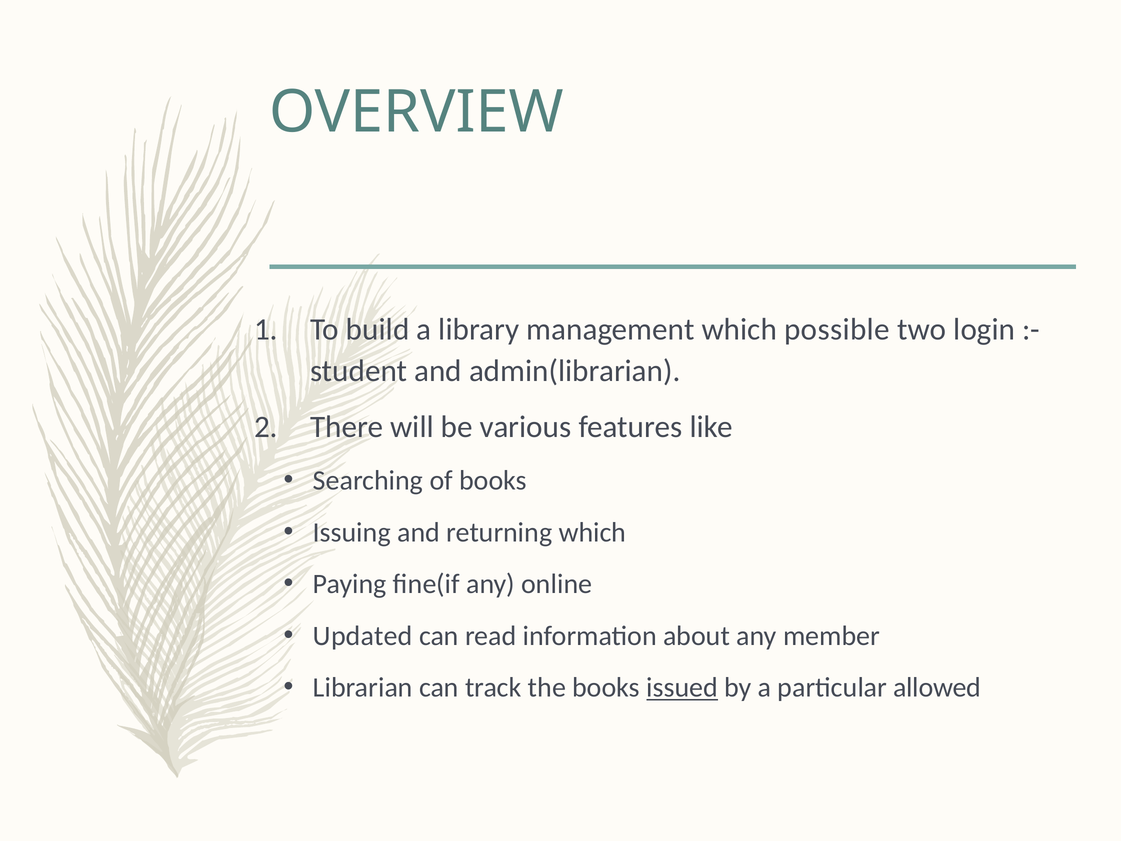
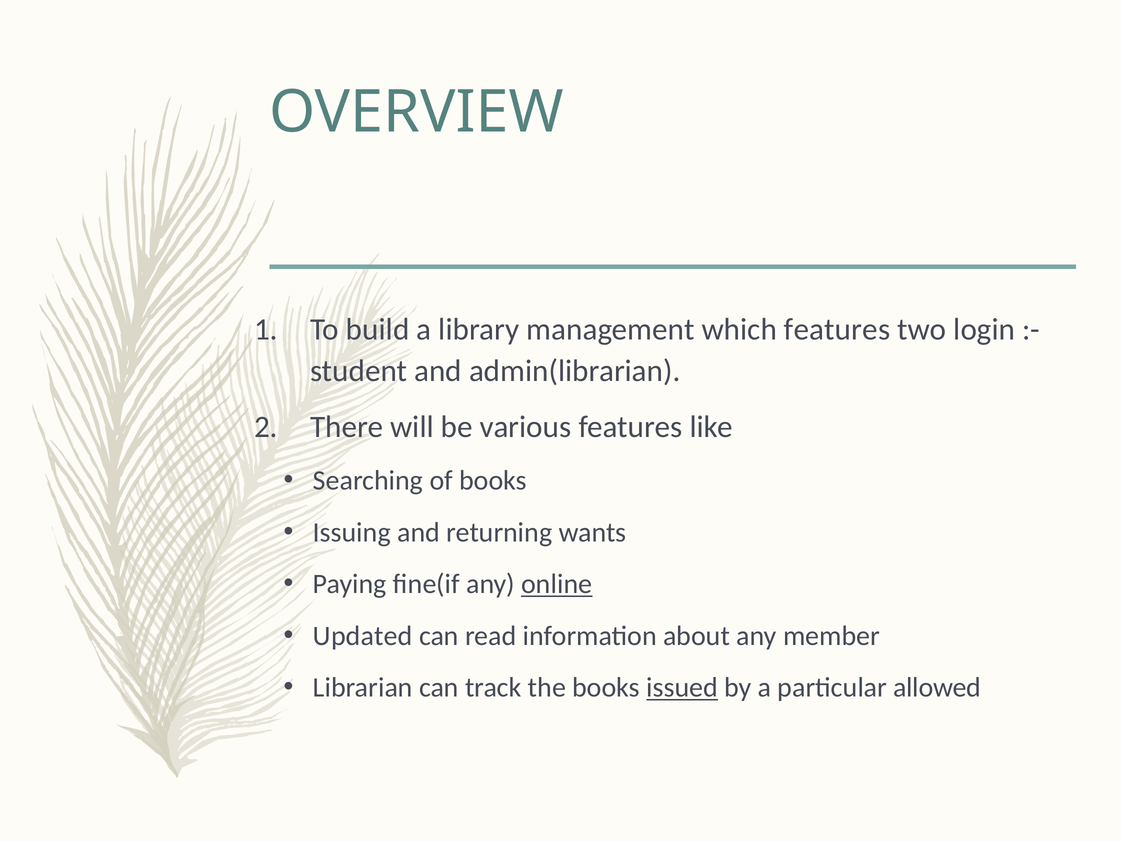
which possible: possible -> features (837, 330)
returning which: which -> wants (593, 532)
online underline: none -> present (557, 584)
